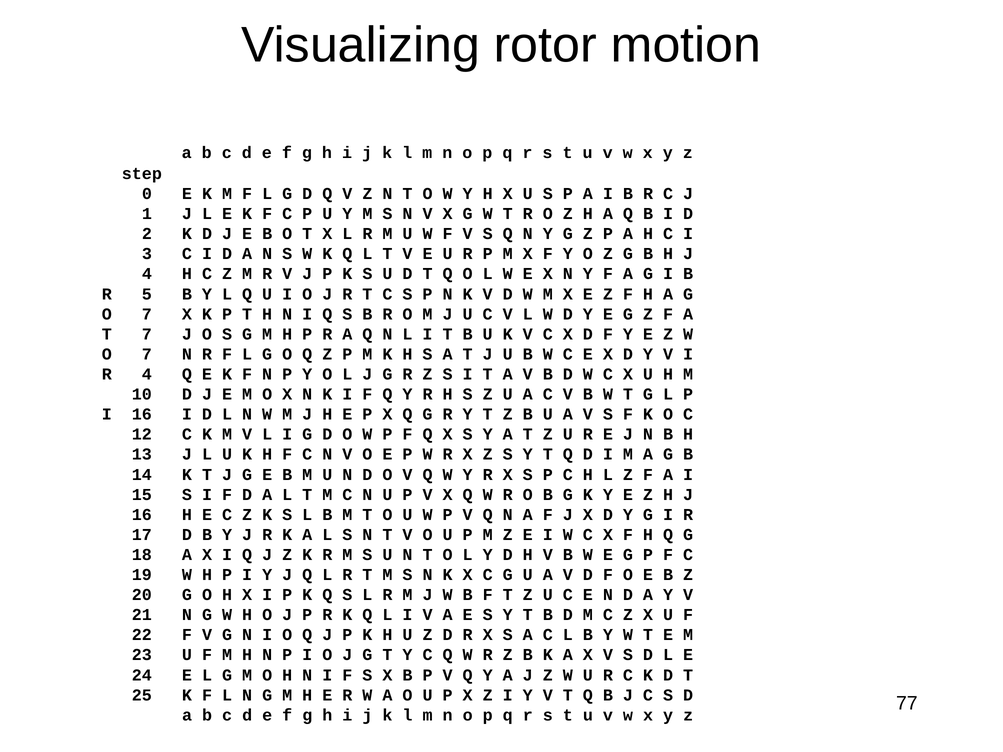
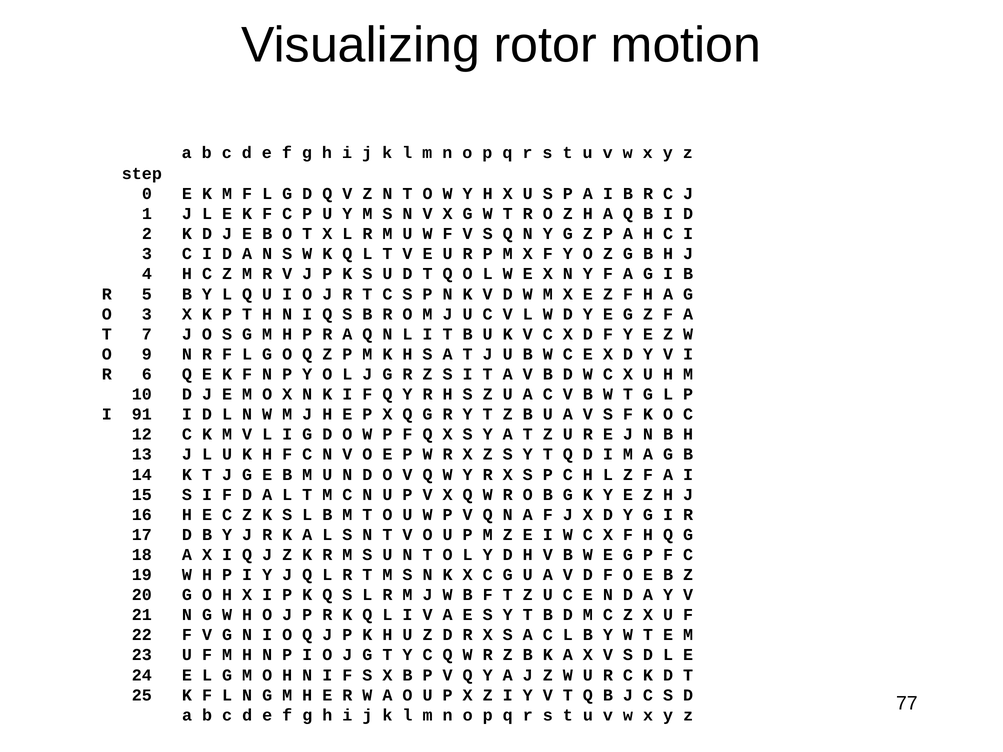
7: 7 -> 3 (147, 314)
7: 7 -> 9 (147, 354)
R 4: 4 -> 6 (147, 374)
I 16: 16 -> 91 (142, 414)
